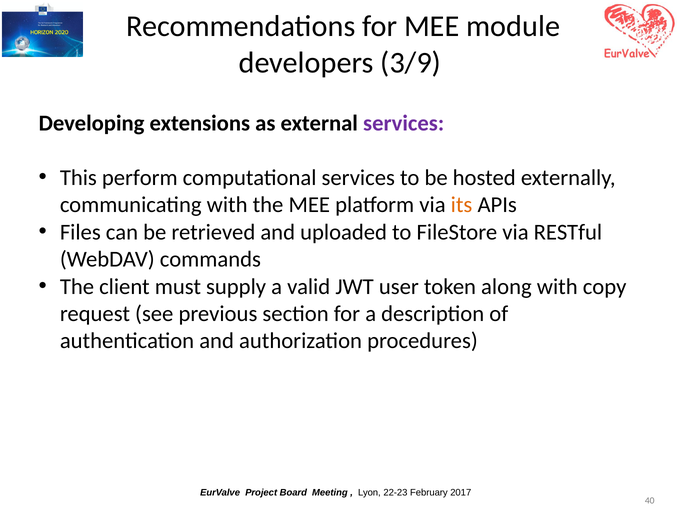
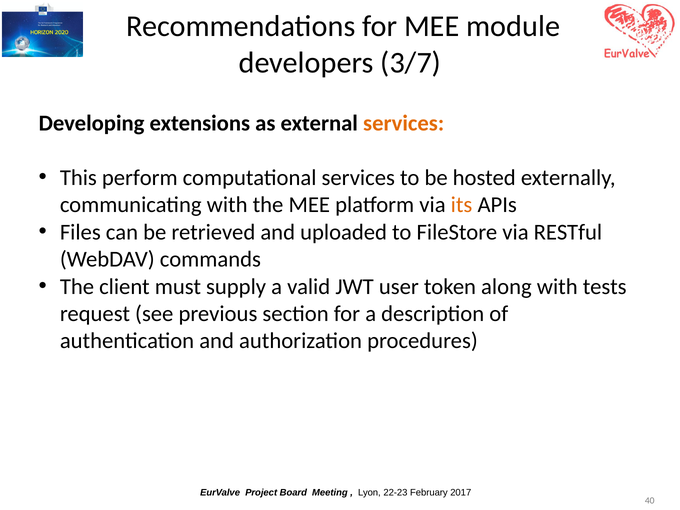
3/9: 3/9 -> 3/7 (411, 63)
services colour: purple -> orange (404, 123)
copy: copy -> tests (605, 287)
